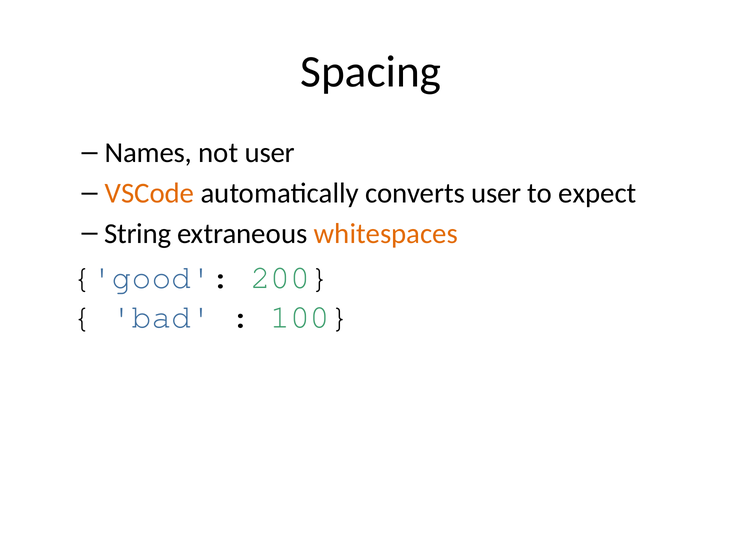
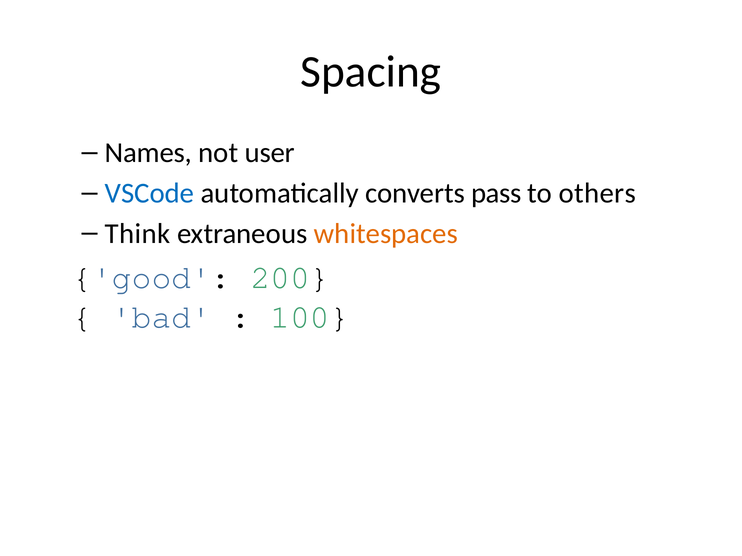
VSCode colour: orange -> blue (150, 193)
converts user: user -> pass (496, 193)
expect: expect -> others (597, 193)
String: String -> Think (138, 234)
